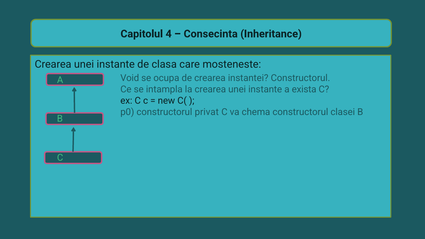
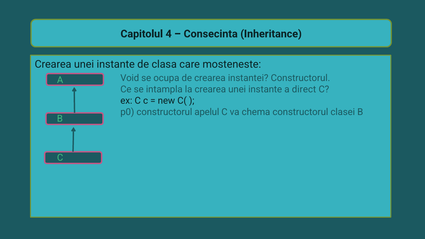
exista: exista -> direct (304, 89)
privat: privat -> apelul (207, 112)
